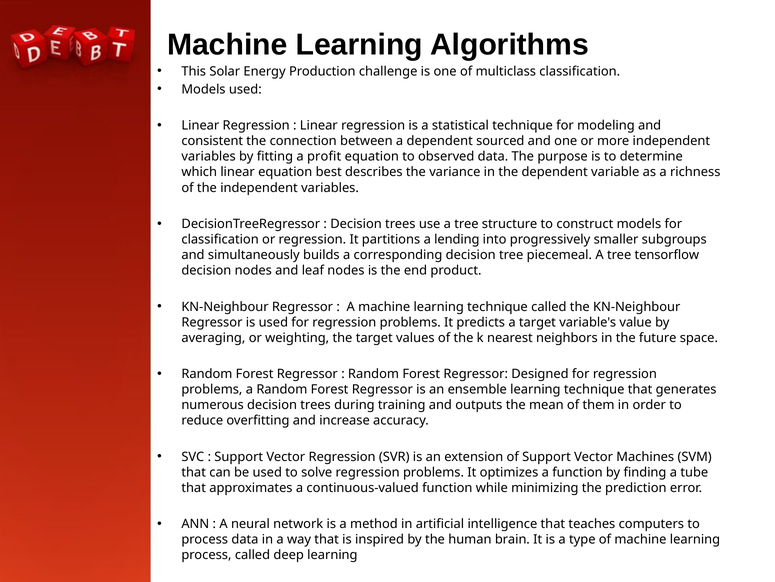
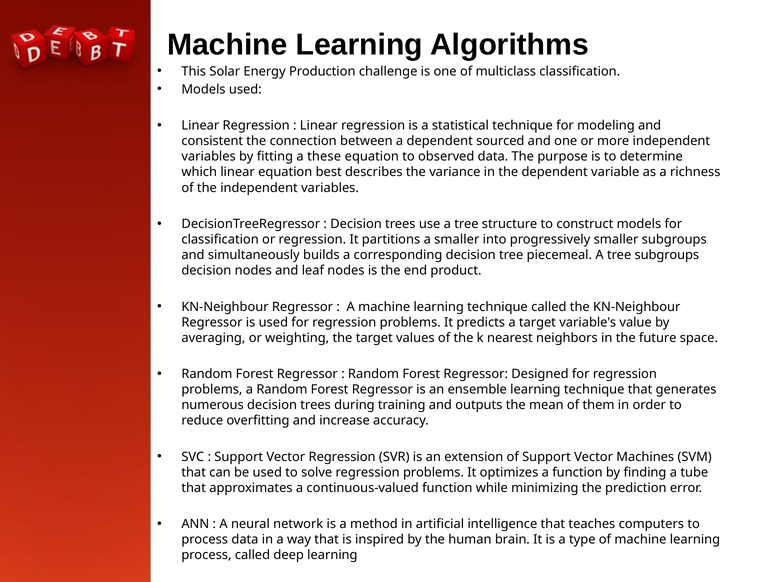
profit: profit -> these (324, 157)
a lending: lending -> smaller (457, 239)
tree tensorflow: tensorflow -> subgroups (667, 255)
